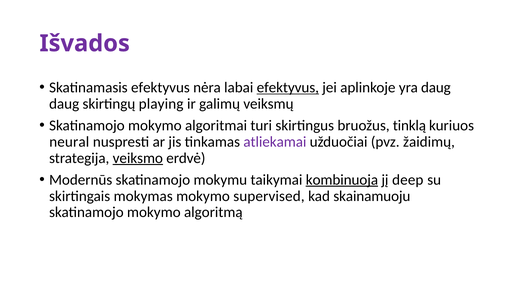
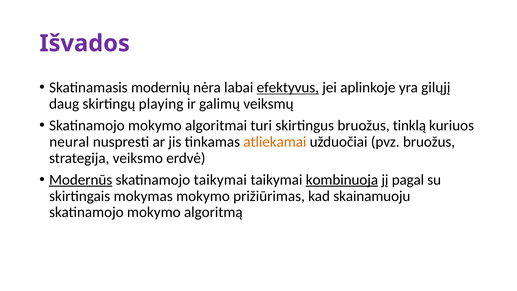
Skatinamasis efektyvus: efektyvus -> modernių (160, 87)
yra daug: daug -> gilųjį (436, 87)
atliekamai colour: purple -> orange (275, 142)
pvz žaidimų: žaidimų -> bruožus (429, 142)
veiksmo underline: present -> none (138, 158)
Modernūs underline: none -> present (81, 180)
skatinamojo mokymu: mokymu -> taikymai (220, 180)
deep: deep -> pagal (408, 180)
supervised: supervised -> prižiūrimas (269, 196)
